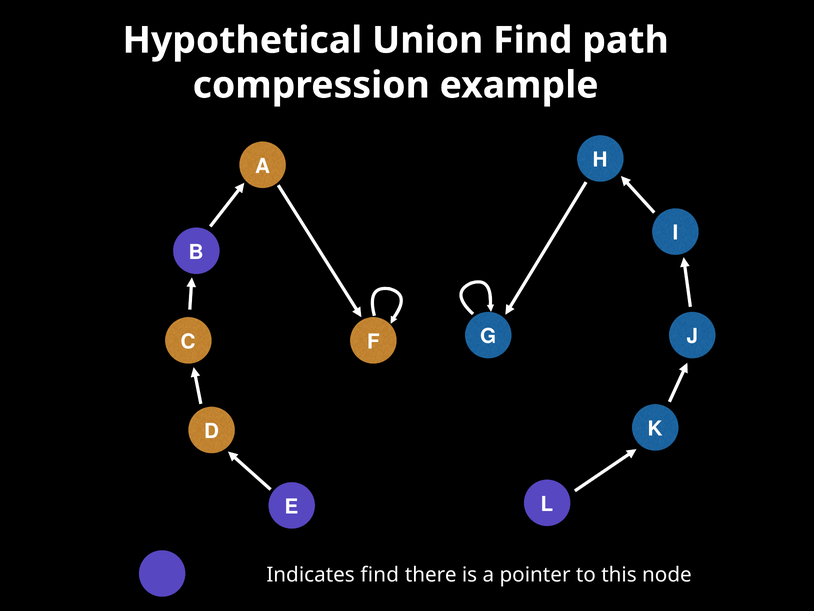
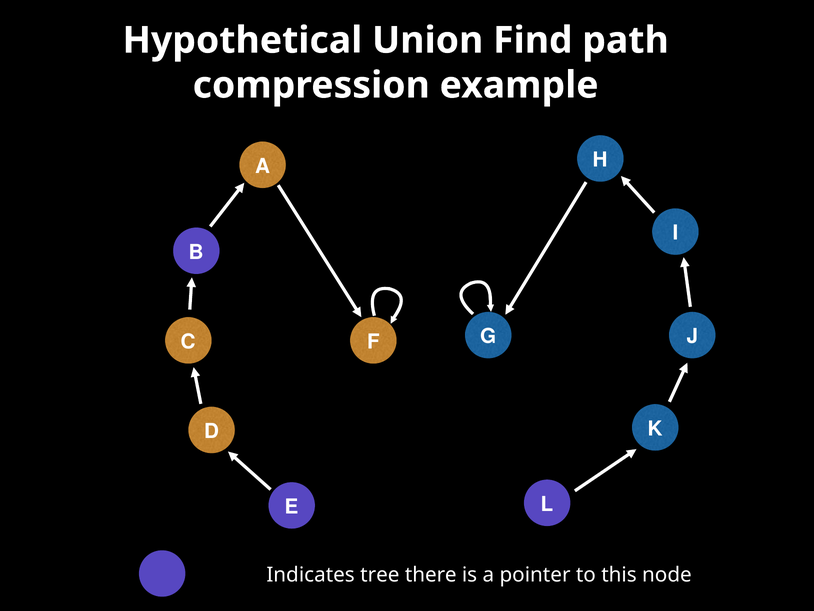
Indicates find: find -> tree (380, 574)
